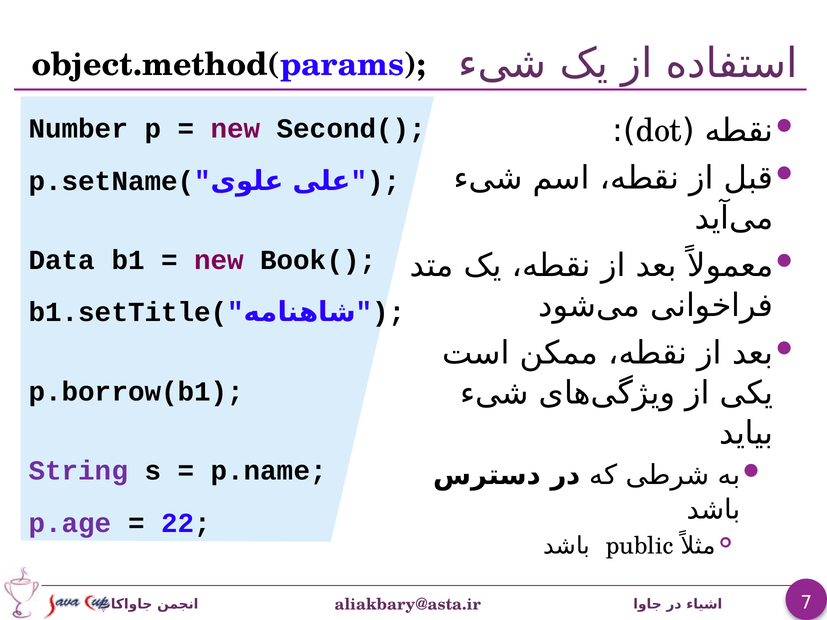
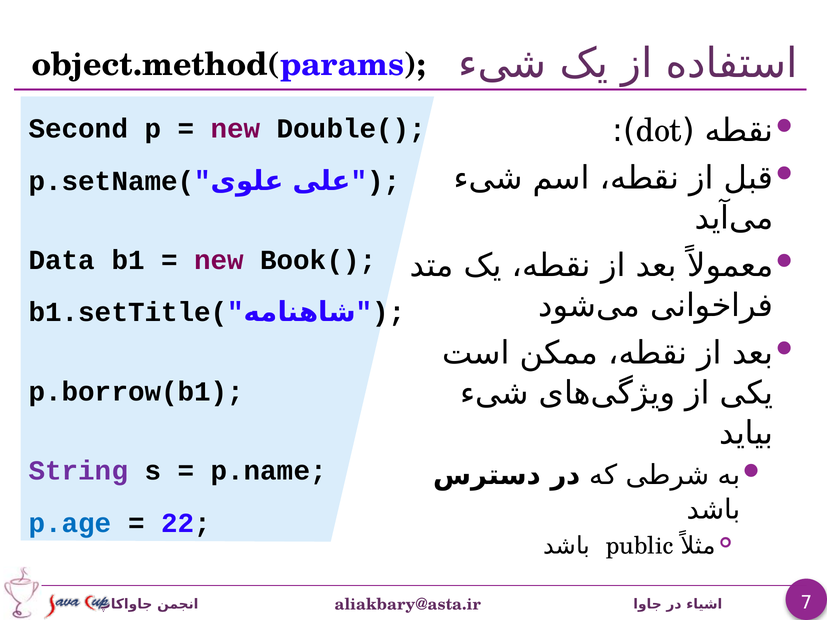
Number: Number -> Second (78, 129)
Second(: Second( -> Double( (351, 129)
p.age colour: purple -> blue (70, 523)
